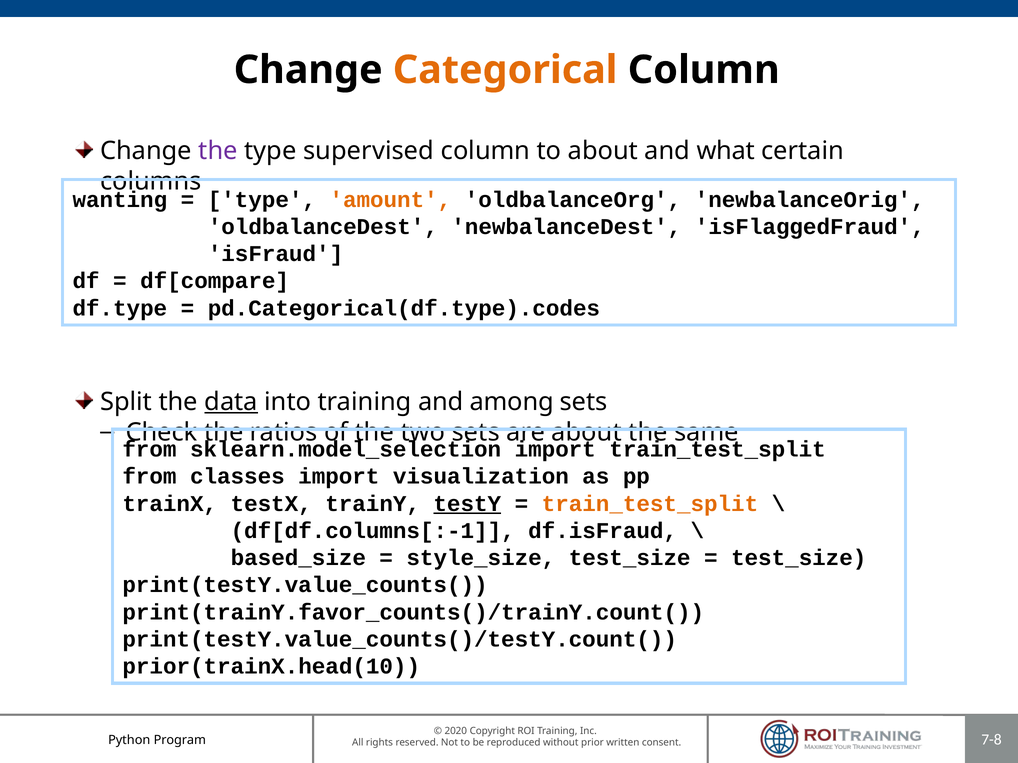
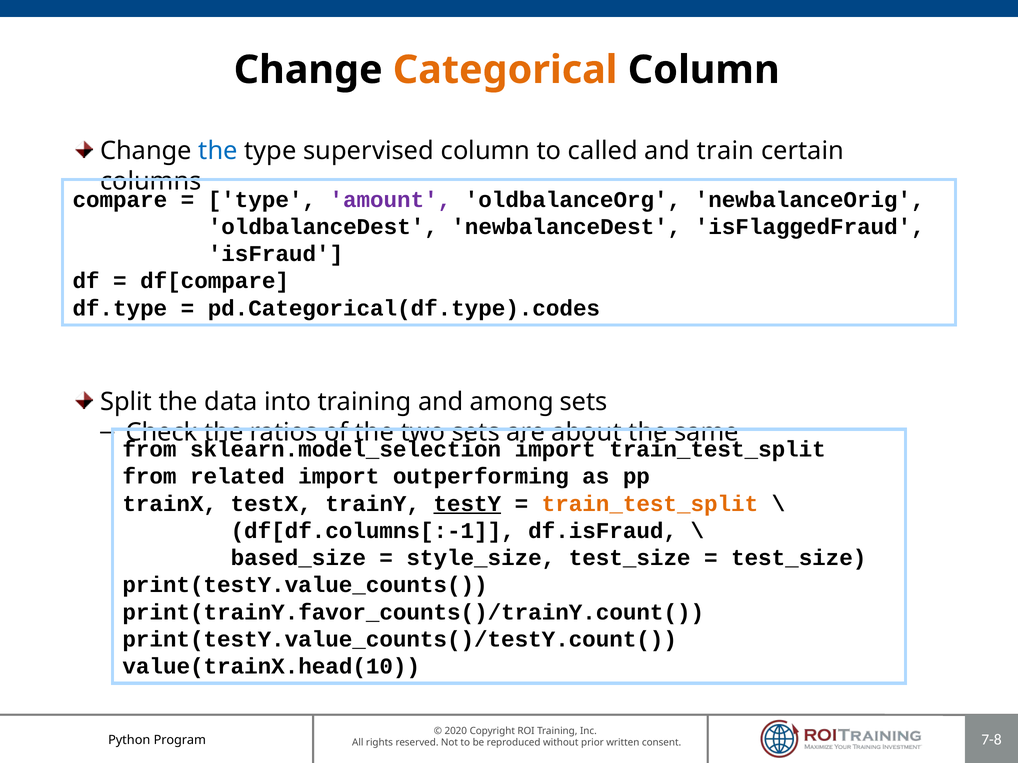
the colour: purple -> blue (218, 151)
to about: about -> called (603, 151)
what: what -> train (725, 151)
wanting: wanting -> compare (120, 200)
amount colour: orange -> purple (390, 200)
data underline: present -> none (231, 402)
classes: classes -> related (237, 477)
visualization: visualization -> outperforming (481, 477)
prior(trainX.head(10: prior(trainX.head(10 -> value(trainX.head(10 (271, 667)
